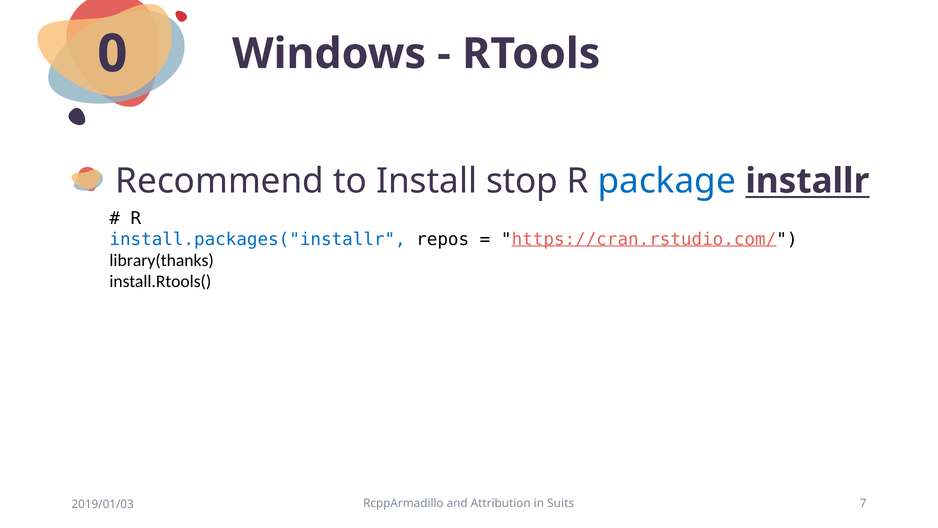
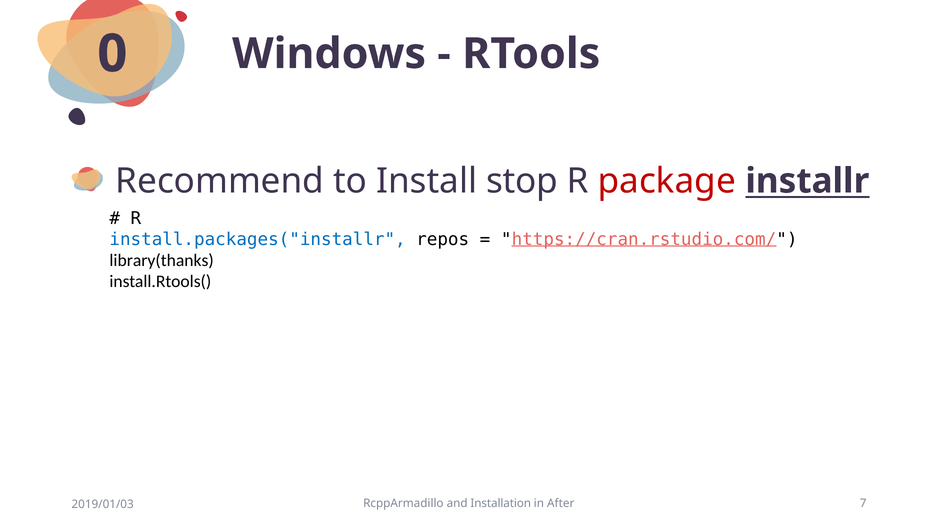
package colour: blue -> red (667, 181)
Attribution: Attribution -> Installation (501, 503)
Suits: Suits -> After (561, 503)
